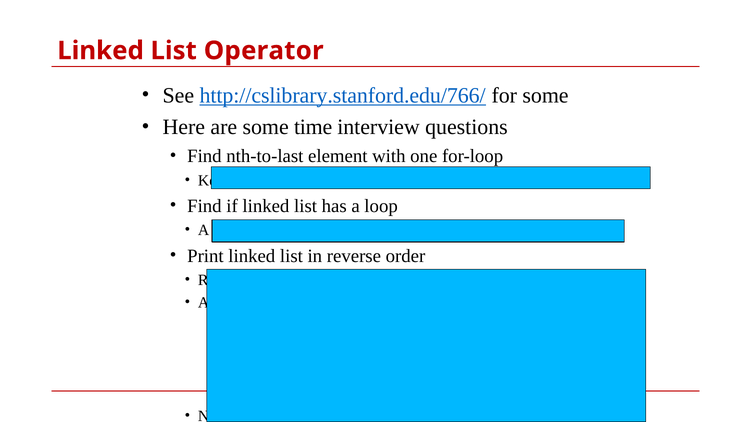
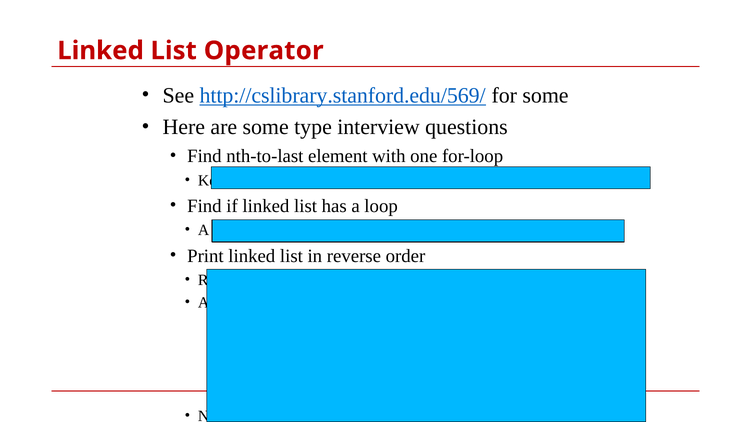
http://cslibrary.stanford.edu/766/: http://cslibrary.stanford.edu/766/ -> http://cslibrary.stanford.edu/569/ (343, 96)
time: time -> type (313, 127)
